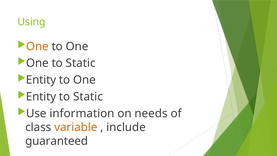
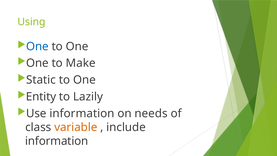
One colour: orange -> blue (37, 46)
One to Static: Static -> Make (81, 63)
Entity: Entity -> Static (41, 80)
Static: Static -> Lazily (88, 97)
guaranteed: guaranteed -> information (57, 141)
